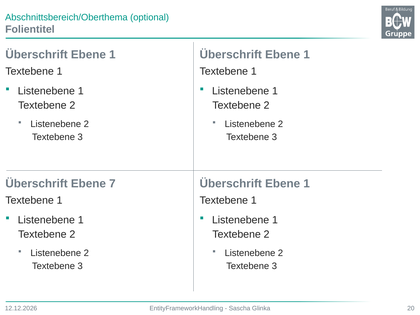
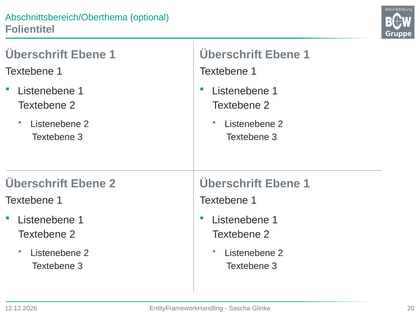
Ebene 7: 7 -> 2 (112, 184)
